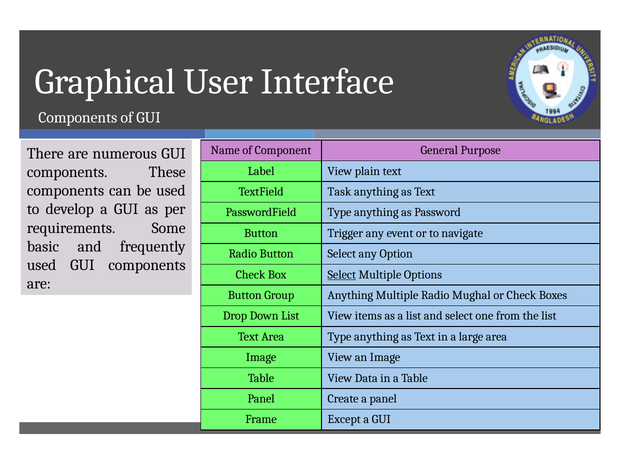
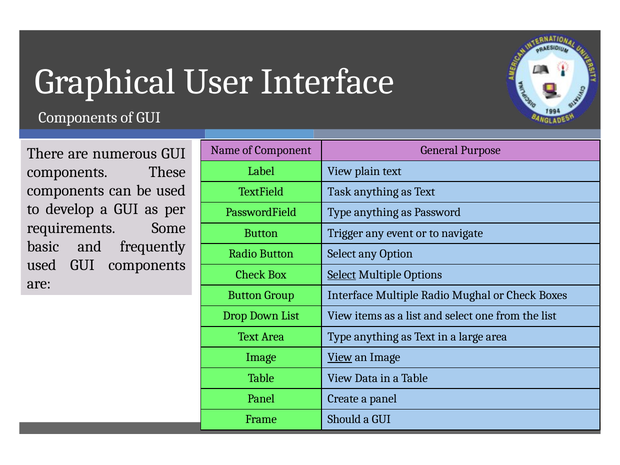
Group Anything: Anything -> Interface (350, 295)
View underline: none -> present (340, 357)
Except: Except -> Should (344, 420)
